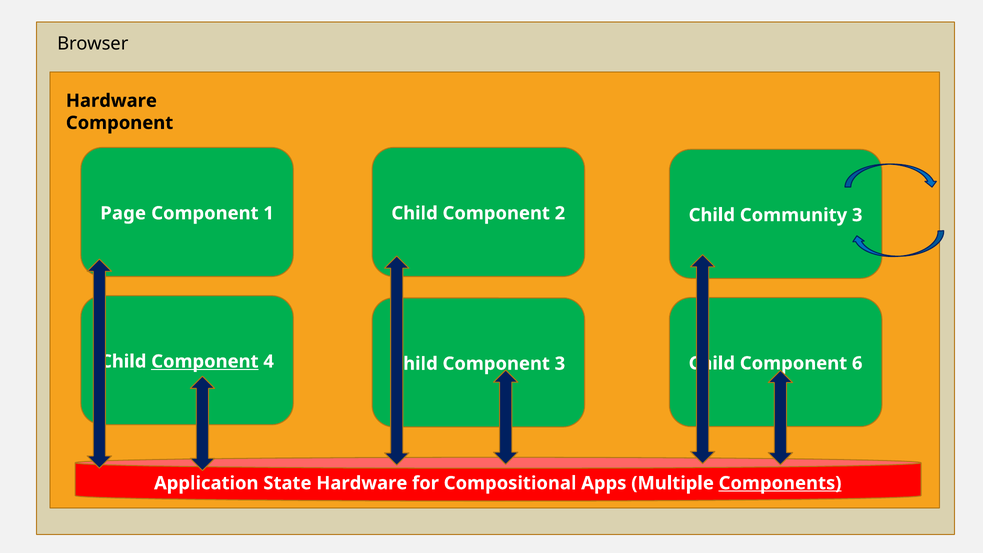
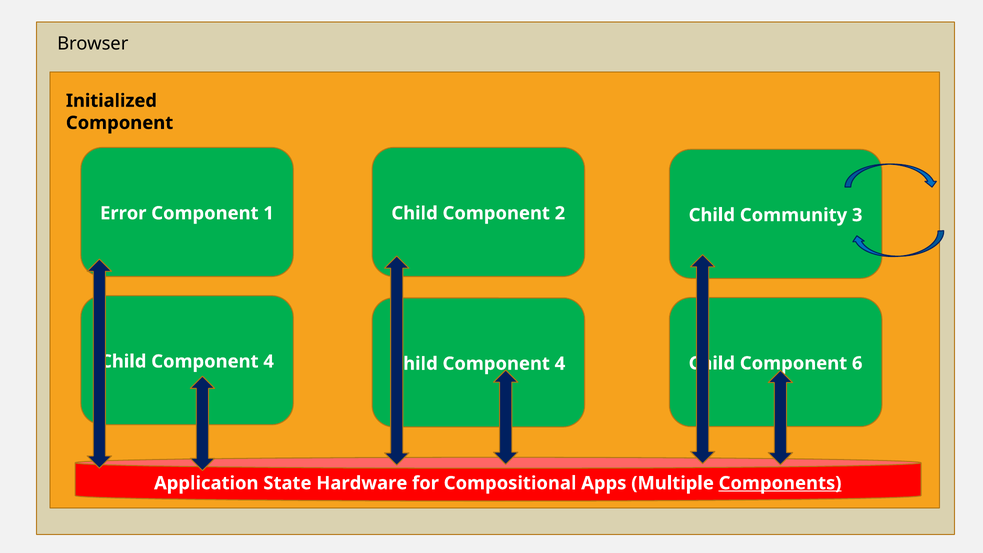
Hardware: Hardware -> Initialized (111, 101)
Page: Page -> Error (123, 213)
Component underline: present -> none (205, 361)
3: 3 -> 4 (560, 364)
